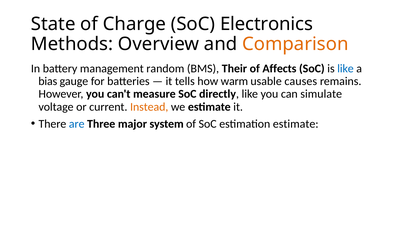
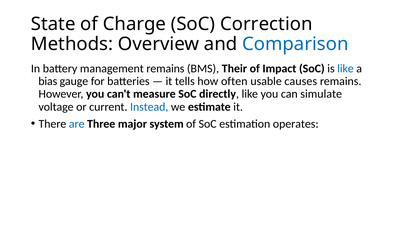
Electronics: Electronics -> Correction (266, 24)
Comparison colour: orange -> blue (295, 44)
management random: random -> remains (165, 69)
Affects: Affects -> Impact (279, 69)
warm: warm -> often (234, 81)
Instead colour: orange -> blue (149, 107)
estimation estimate: estimate -> operates (296, 124)
